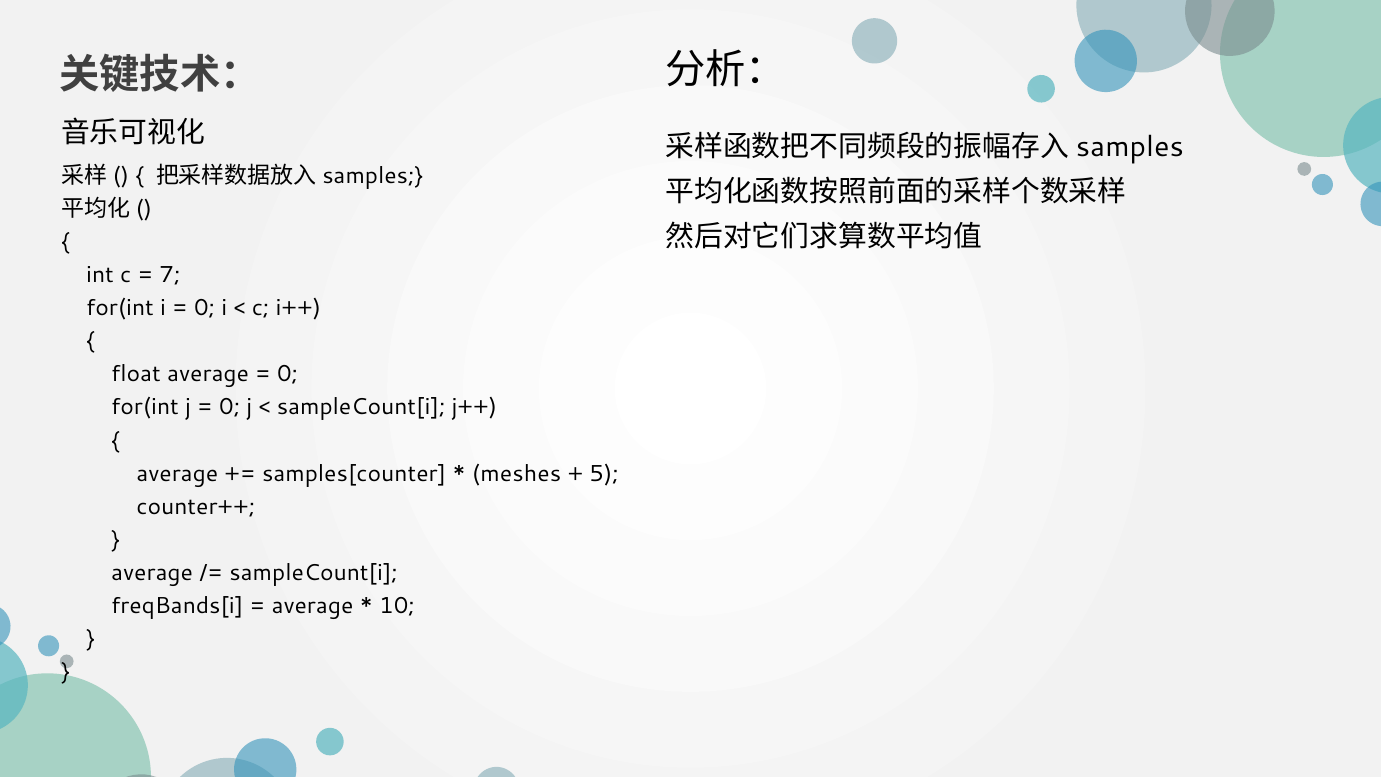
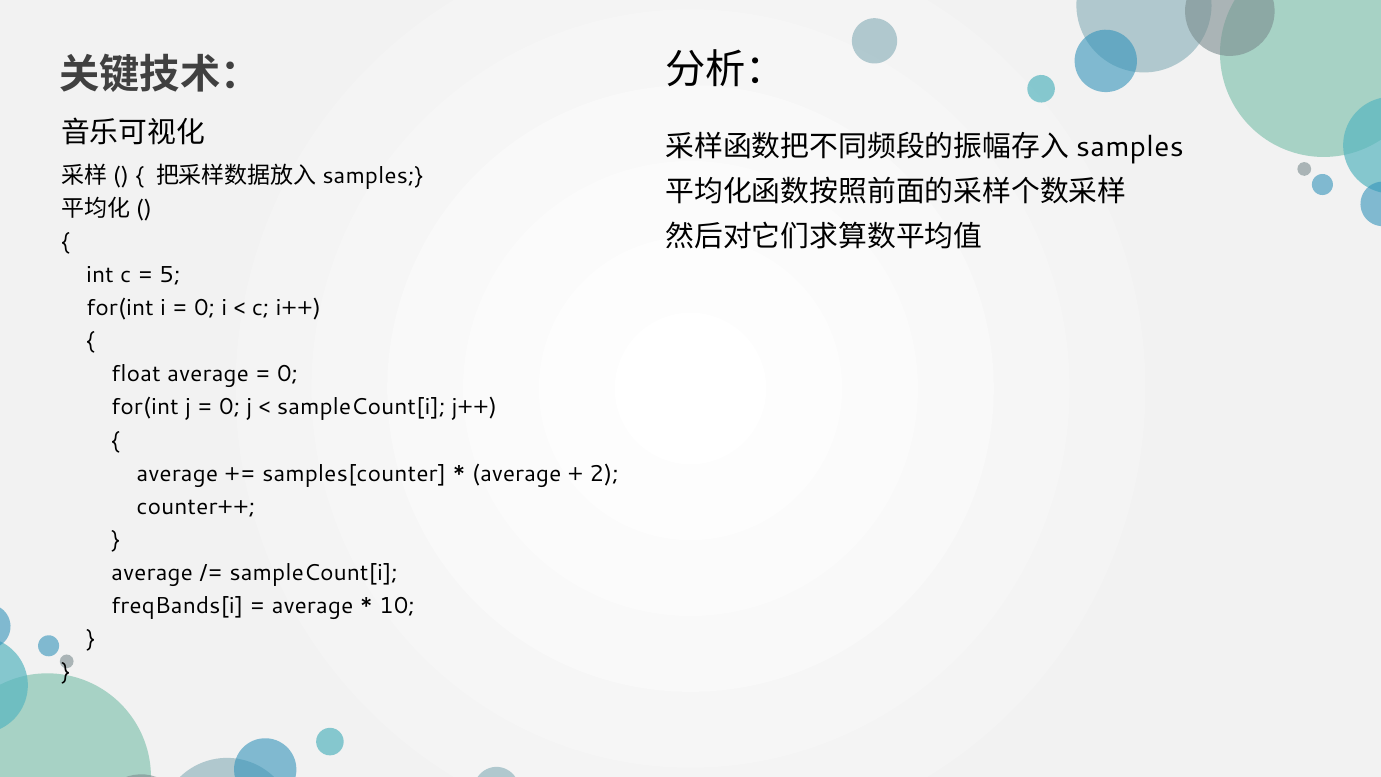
7: 7 -> 5 (170, 275)
meshes: meshes -> average (517, 473)
5: 5 -> 2 (604, 473)
